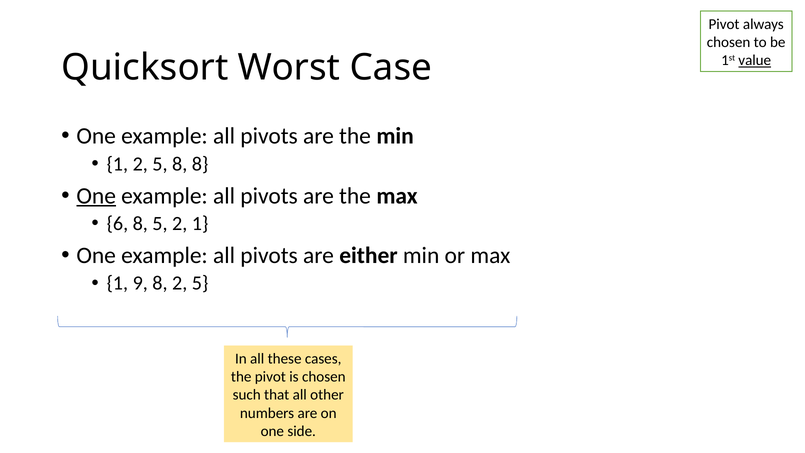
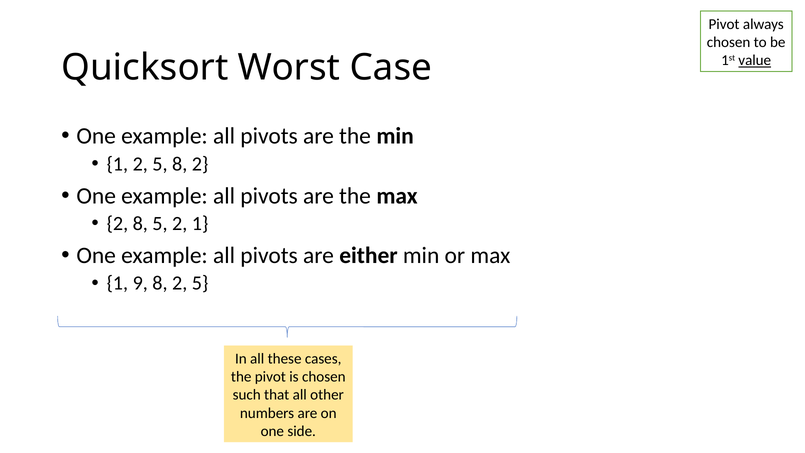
5 8 8: 8 -> 2 (200, 164)
One underline: present -> none (96, 196)
6: 6 -> 2 (117, 224)
